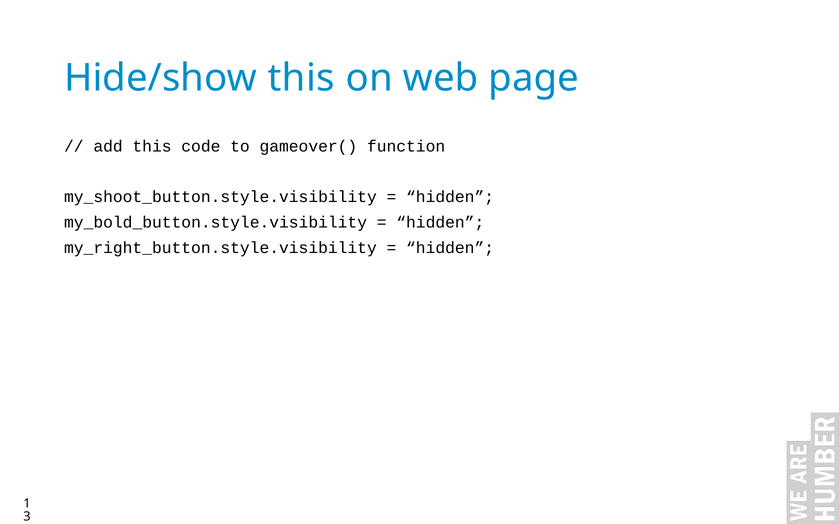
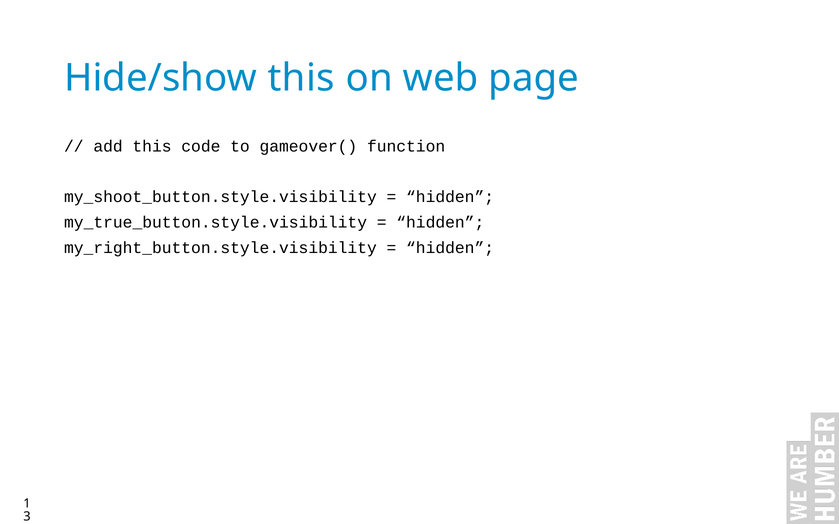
my_bold_button.style.visibility: my_bold_button.style.visibility -> my_true_button.style.visibility (216, 223)
